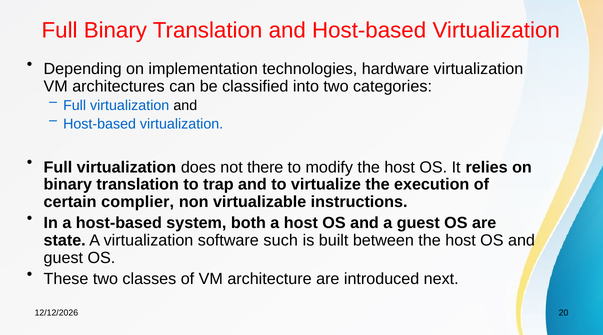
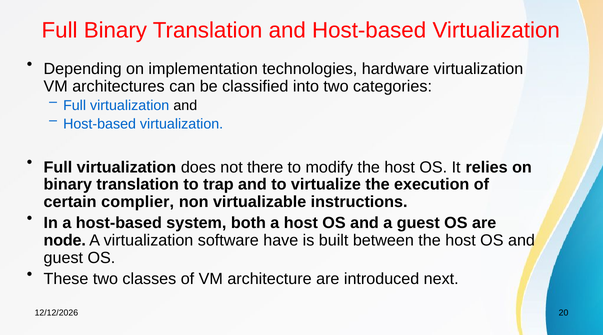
state: state -> node (65, 240)
such: such -> have (281, 240)
